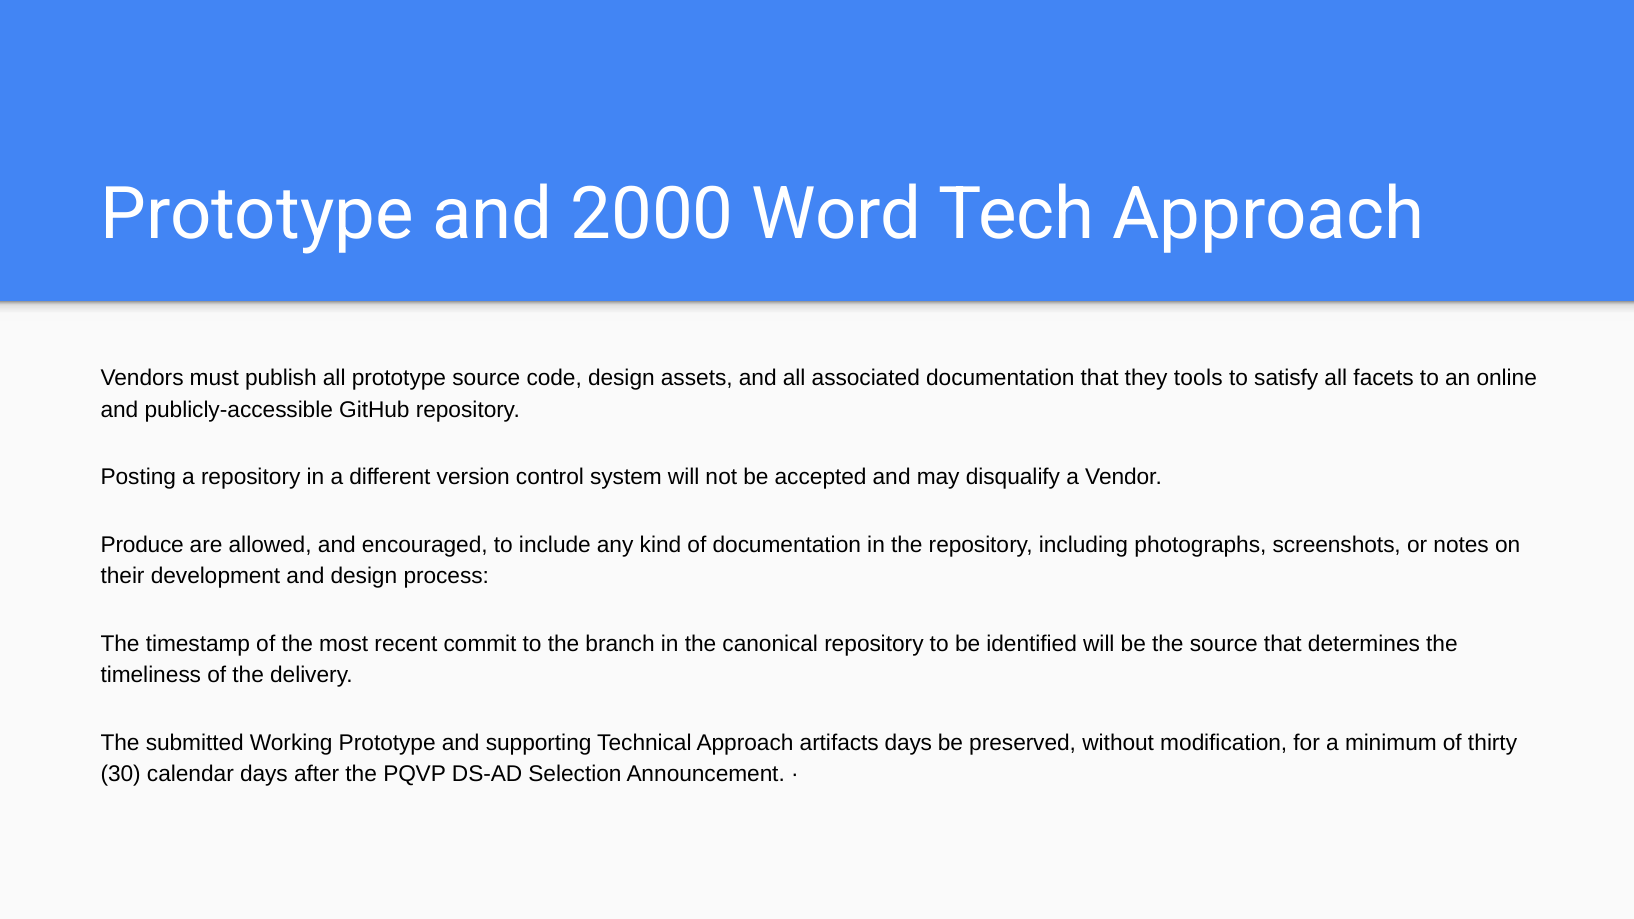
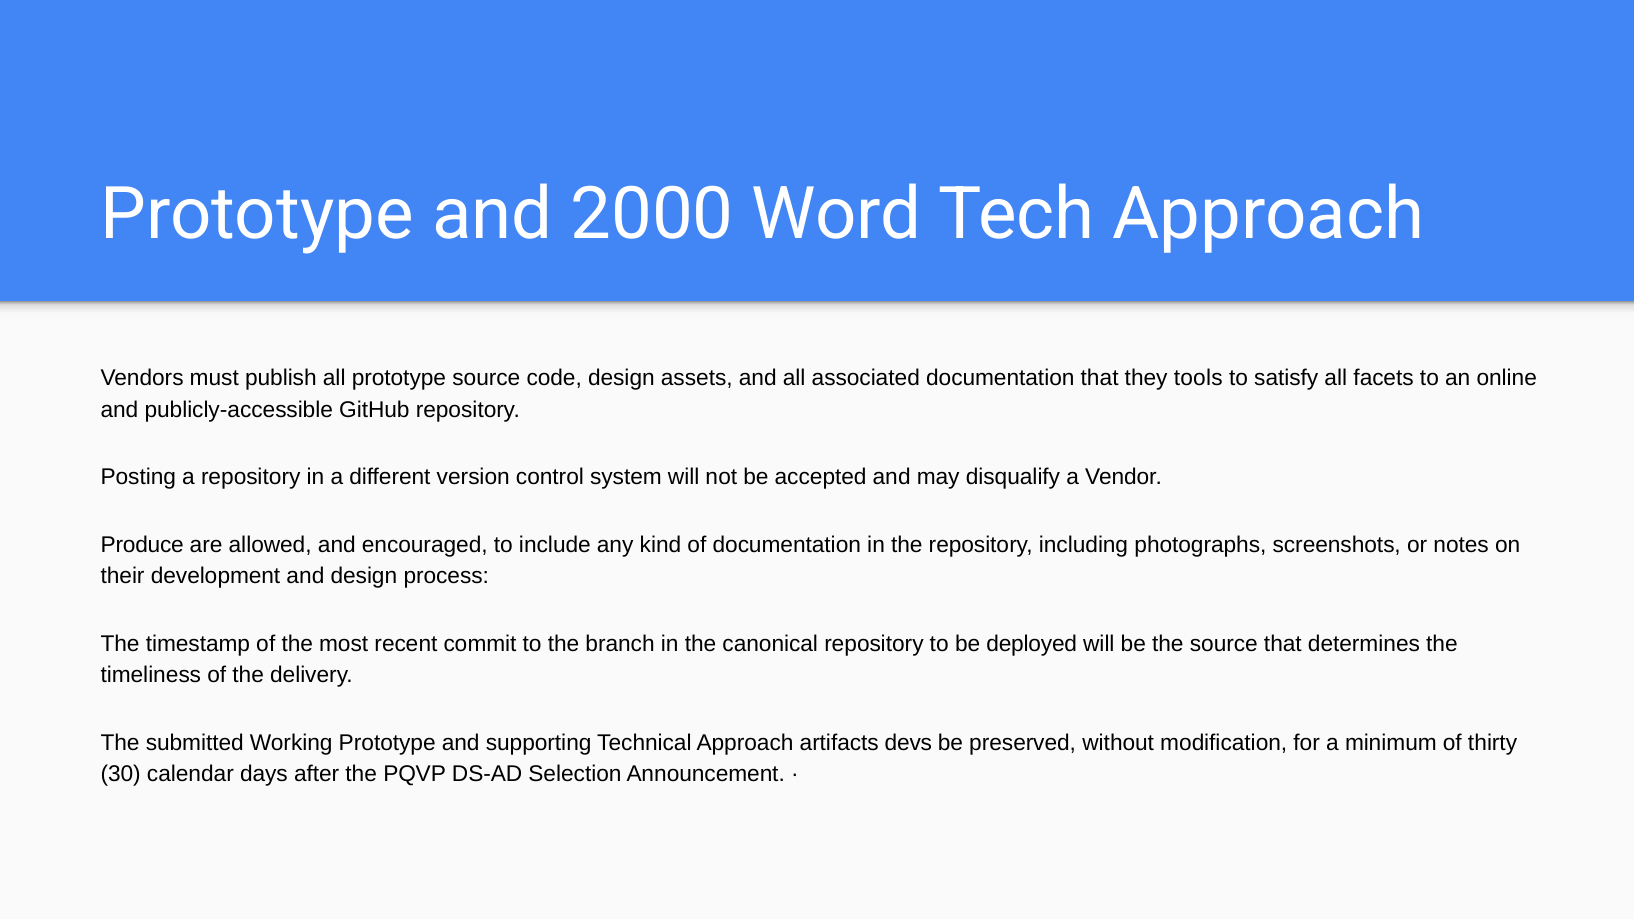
identified: identified -> deployed (1032, 644)
artifacts days: days -> devs (908, 743)
